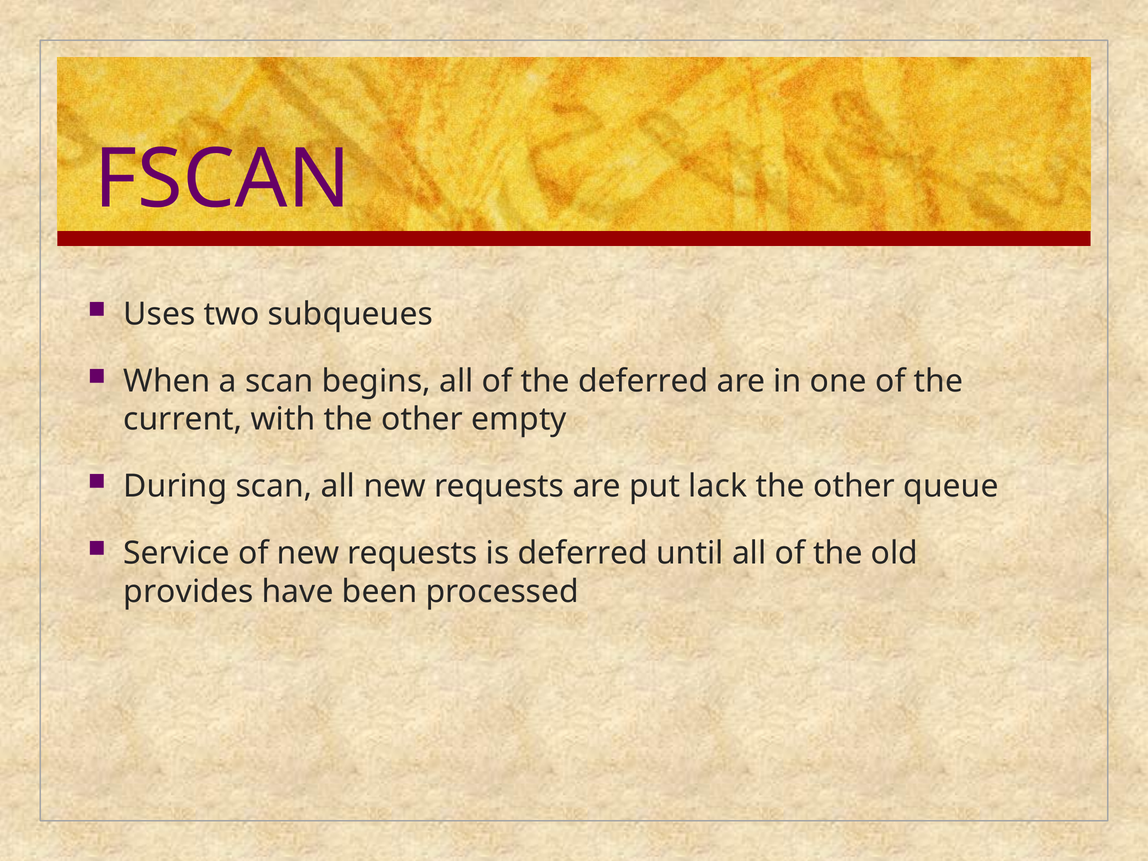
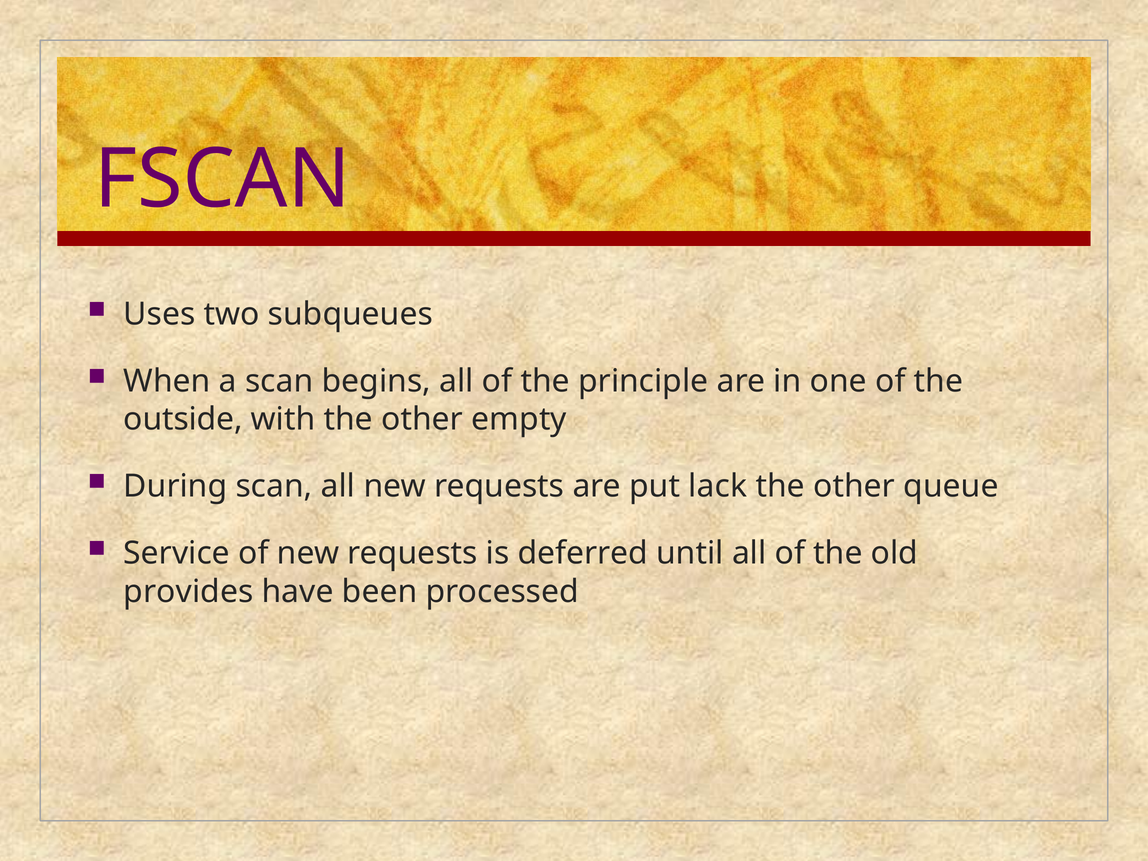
the deferred: deferred -> principle (643, 381)
current: current -> outside (183, 419)
